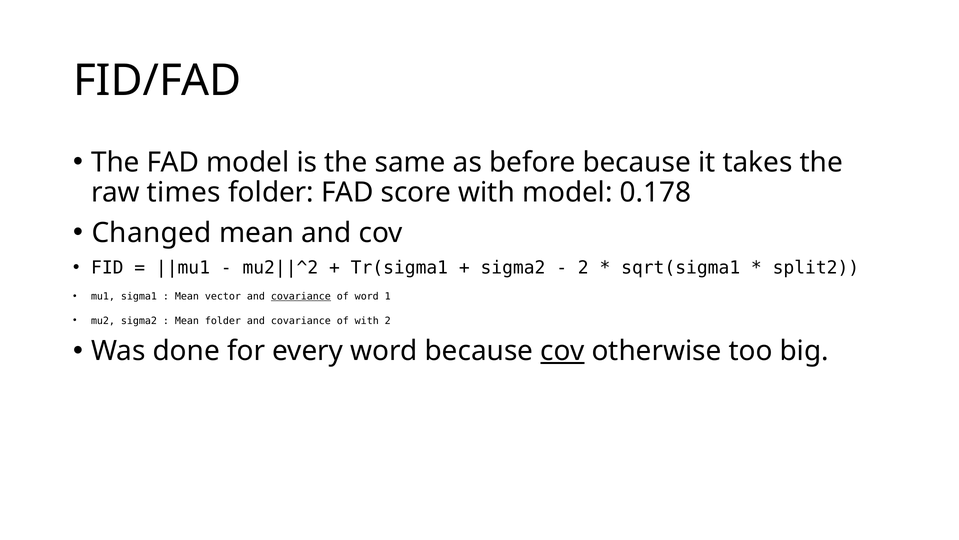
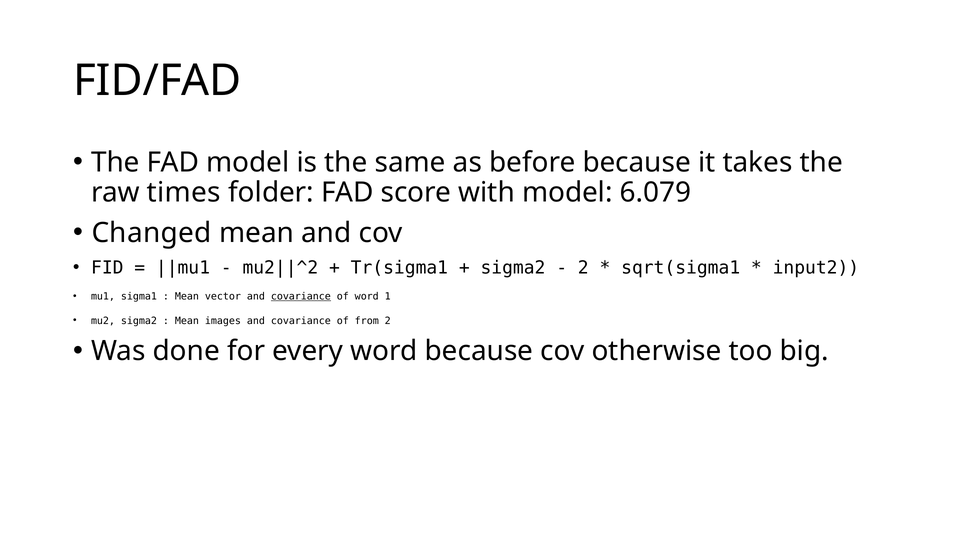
0.178: 0.178 -> 6.079 (656, 192)
split2: split2 -> input2 (816, 267)
Mean folder: folder -> images (223, 320)
of with: with -> from (367, 320)
cov underline: present -> none (562, 351)
